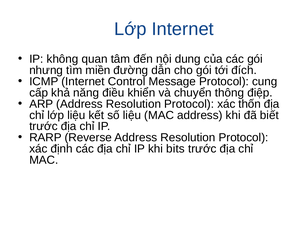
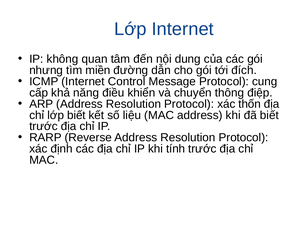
lớp liệu: liệu -> biết (76, 115)
bits: bits -> tính (176, 149)
